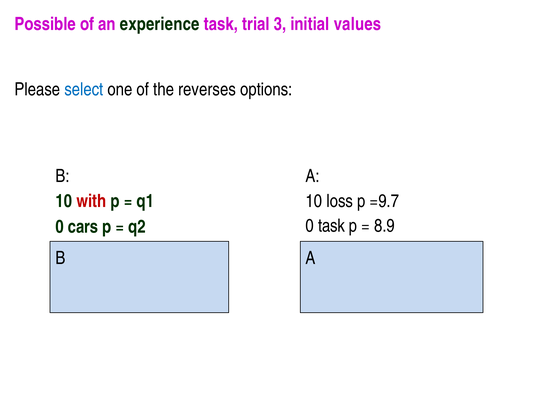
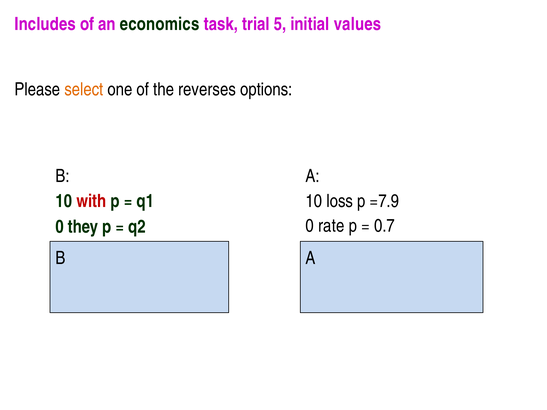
Possible: Possible -> Includes (45, 24)
experience: experience -> economics (160, 24)
3: 3 -> 5 (280, 24)
select colour: blue -> orange (84, 90)
=9.7: =9.7 -> =7.9 (384, 201)
0 task: task -> rate (331, 226)
8.9: 8.9 -> 0.7 (385, 226)
cars: cars -> they (83, 227)
